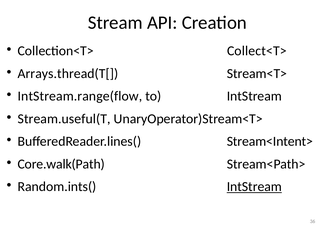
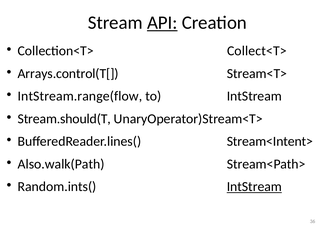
API underline: none -> present (162, 23)
Arrays.thread(T[: Arrays.thread(T[ -> Arrays.control(T[ (68, 74)
Stream.useful(T: Stream.useful(T -> Stream.should(T (64, 119)
Core.walk(Path: Core.walk(Path -> Also.walk(Path (61, 164)
